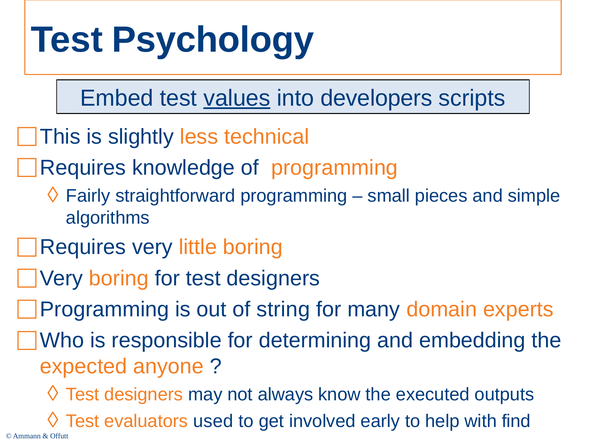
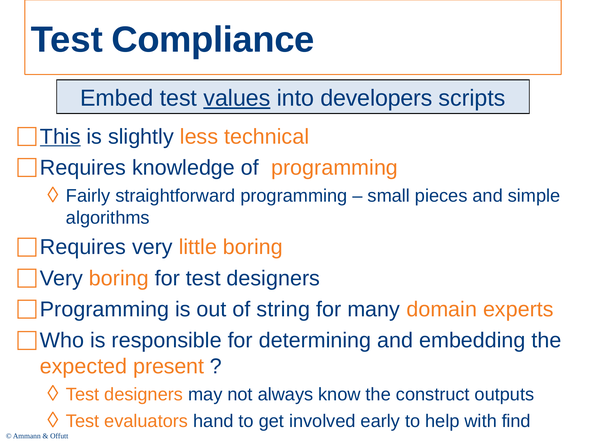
Psychology: Psychology -> Compliance (213, 40)
This underline: none -> present (60, 137)
anyone: anyone -> present (169, 366)
executed: executed -> construct (433, 395)
used: used -> hand (213, 421)
